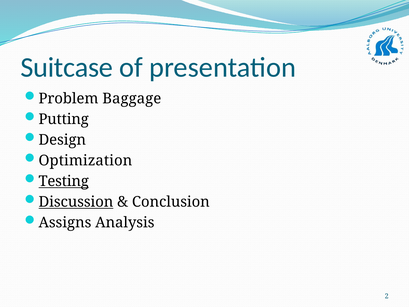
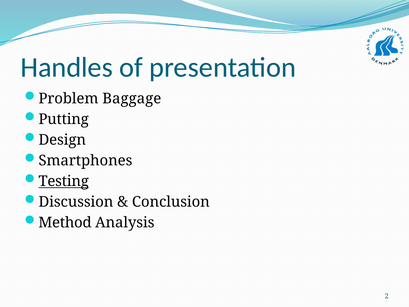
Suitcase: Suitcase -> Handles (67, 68)
Optimization: Optimization -> Smartphones (85, 160)
Discussion underline: present -> none (76, 202)
Assigns: Assigns -> Method (65, 222)
